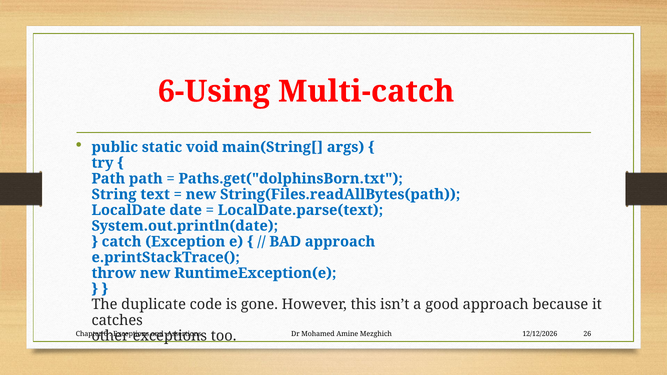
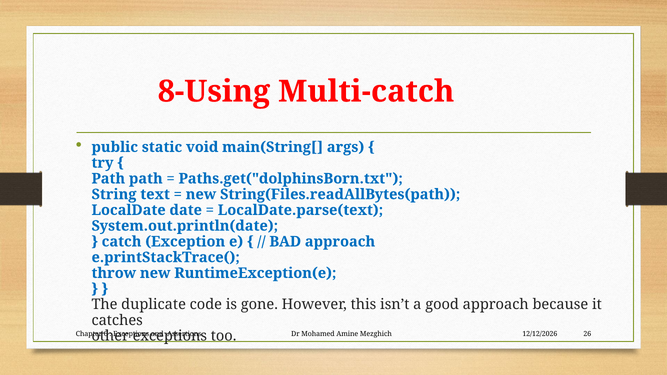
6-Using: 6-Using -> 8-Using (214, 92)
